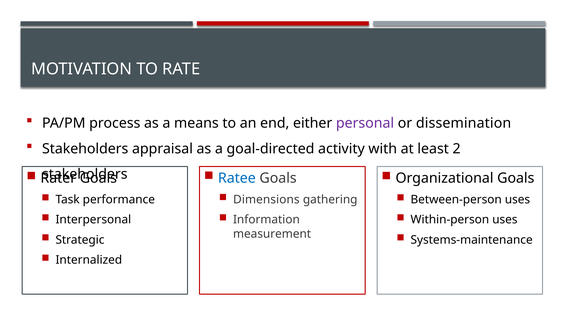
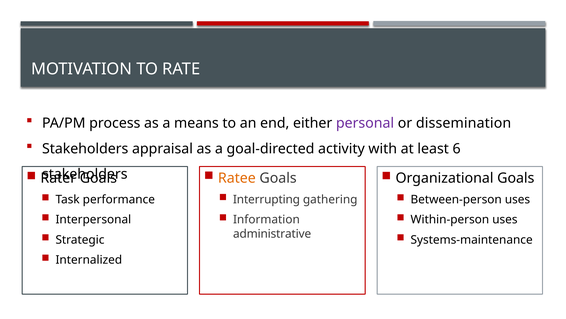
2: 2 -> 6 (457, 148)
Ratee colour: blue -> orange (237, 178)
Dimensions: Dimensions -> Interrupting (266, 199)
measurement: measurement -> administrative (272, 233)
